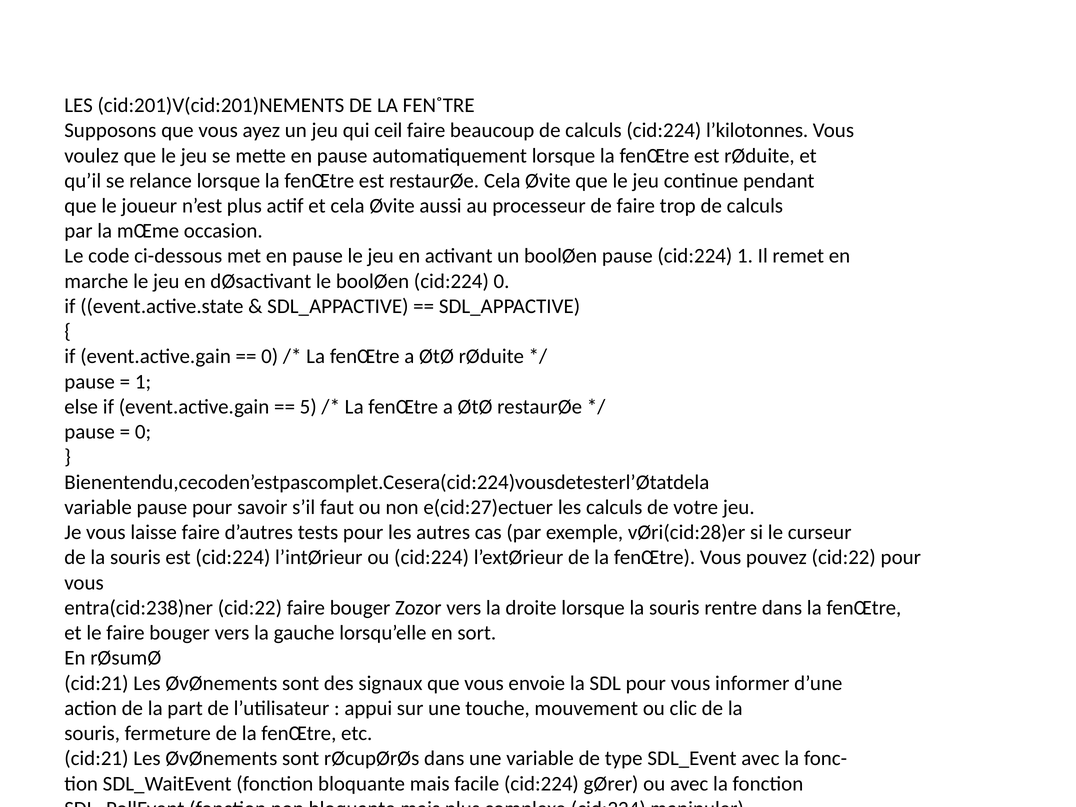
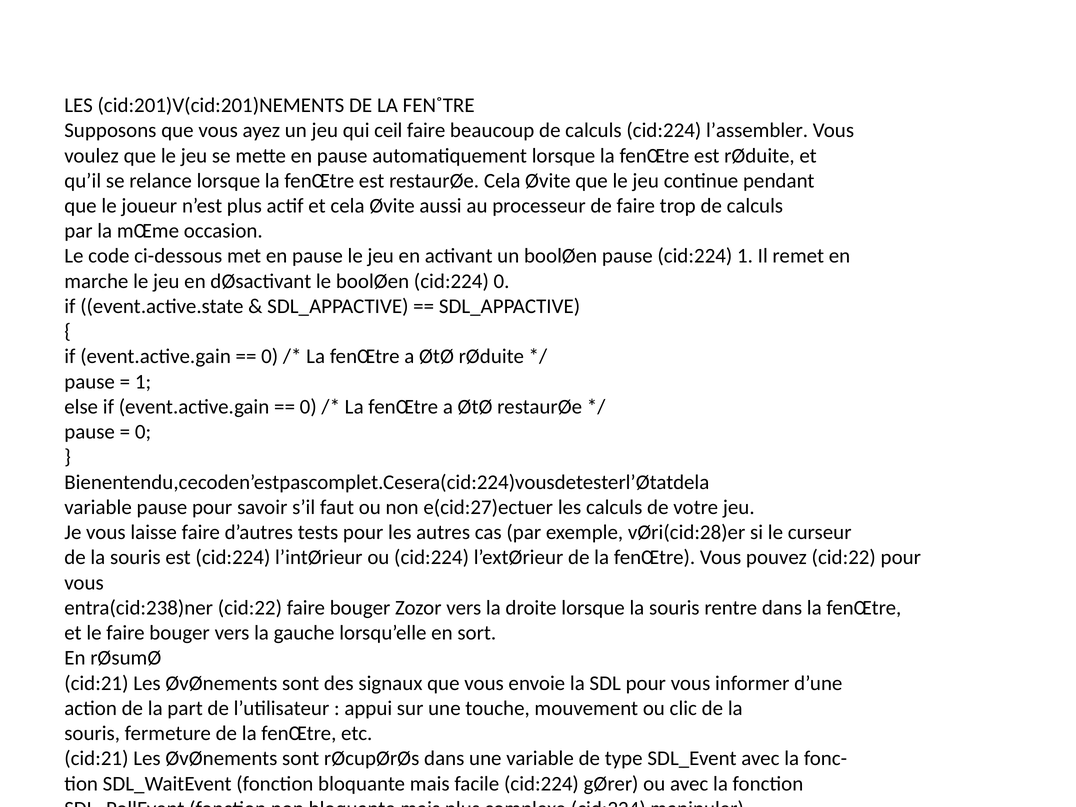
l’kilotonnes: l’kilotonnes -> l’assembler (757, 130)
5: 5 -> 0 (308, 407)
